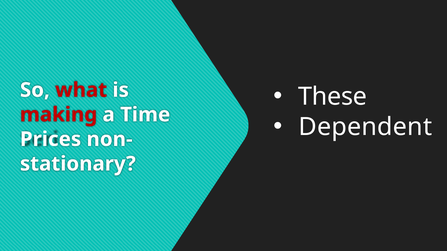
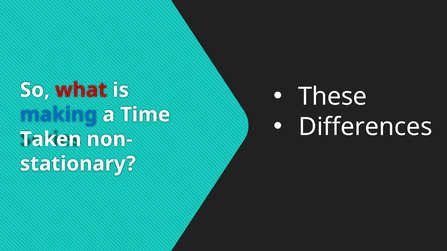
making colour: red -> blue (59, 115)
Dependent: Dependent -> Differences (366, 127)
Prices: Prices -> Taken (51, 139)
